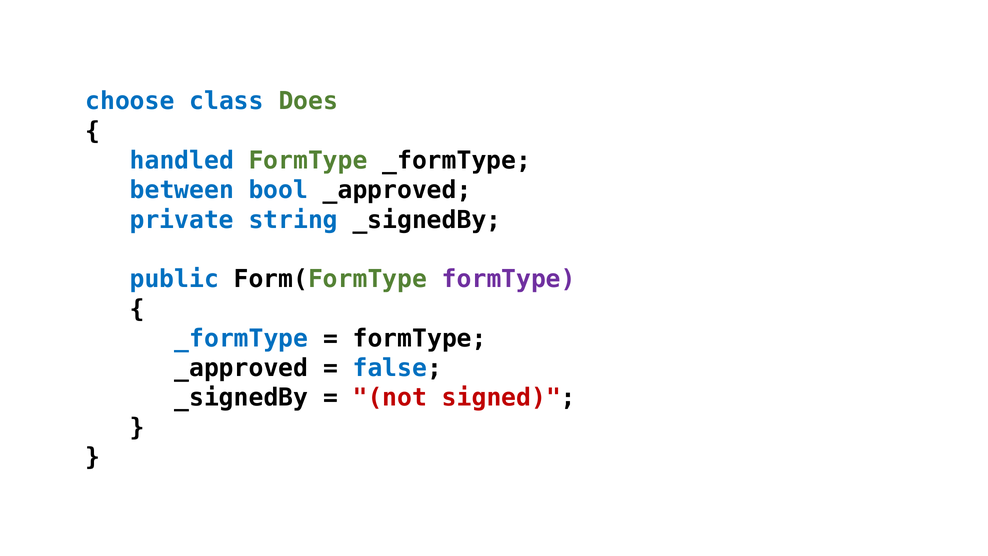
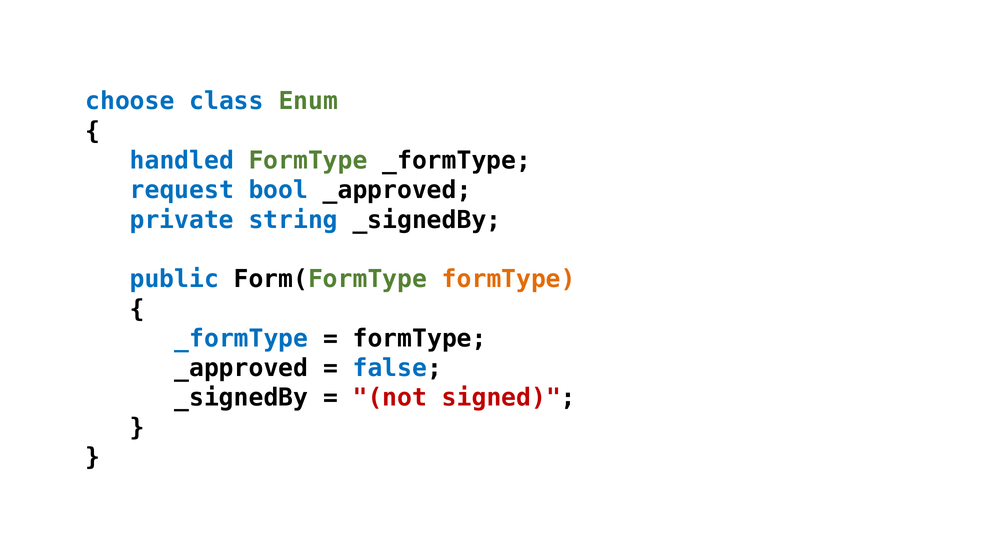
Does: Does -> Enum (308, 101)
between: between -> request (182, 190)
formType colour: purple -> orange (509, 279)
